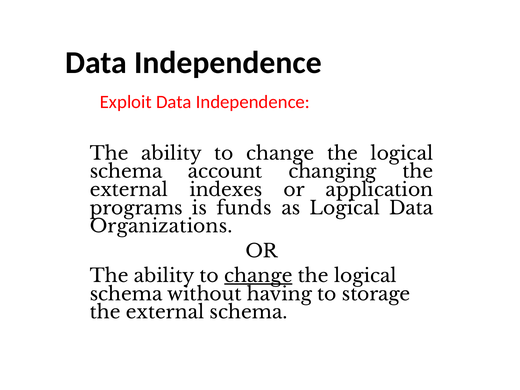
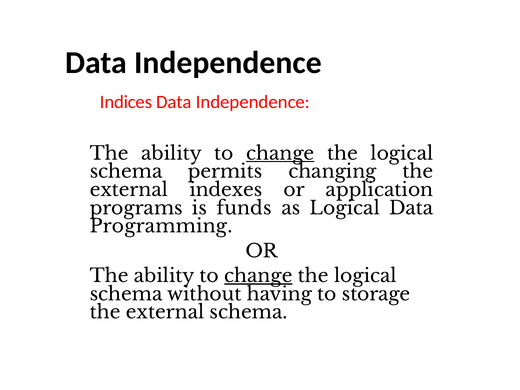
Exploit: Exploit -> Indices (126, 102)
change underline: none -> present (280, 153)
account: account -> permits (225, 172)
Organizations: Organizations -> Programming (161, 226)
